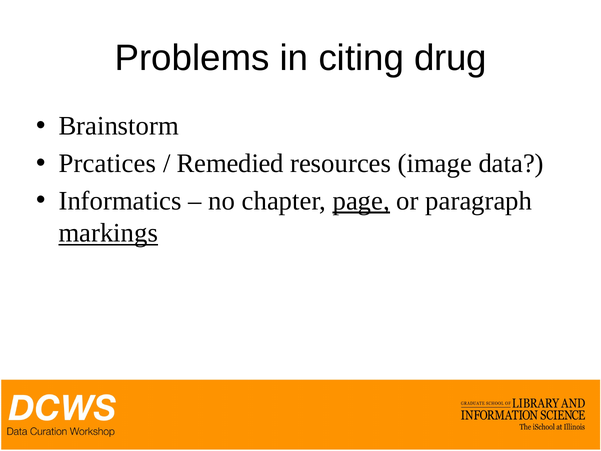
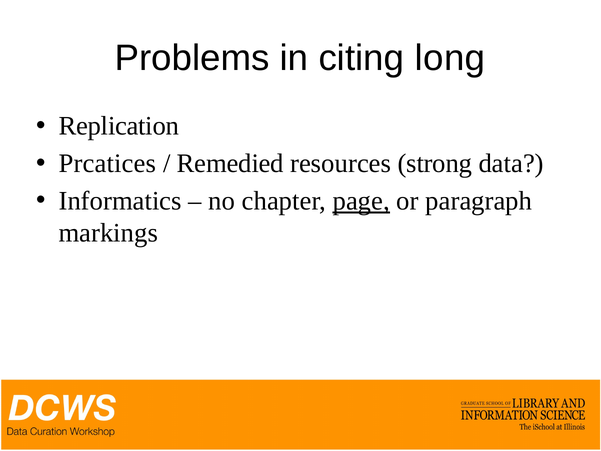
drug: drug -> long (450, 58)
Brainstorm: Brainstorm -> Replication (119, 126)
image: image -> strong (435, 163)
markings underline: present -> none (108, 233)
